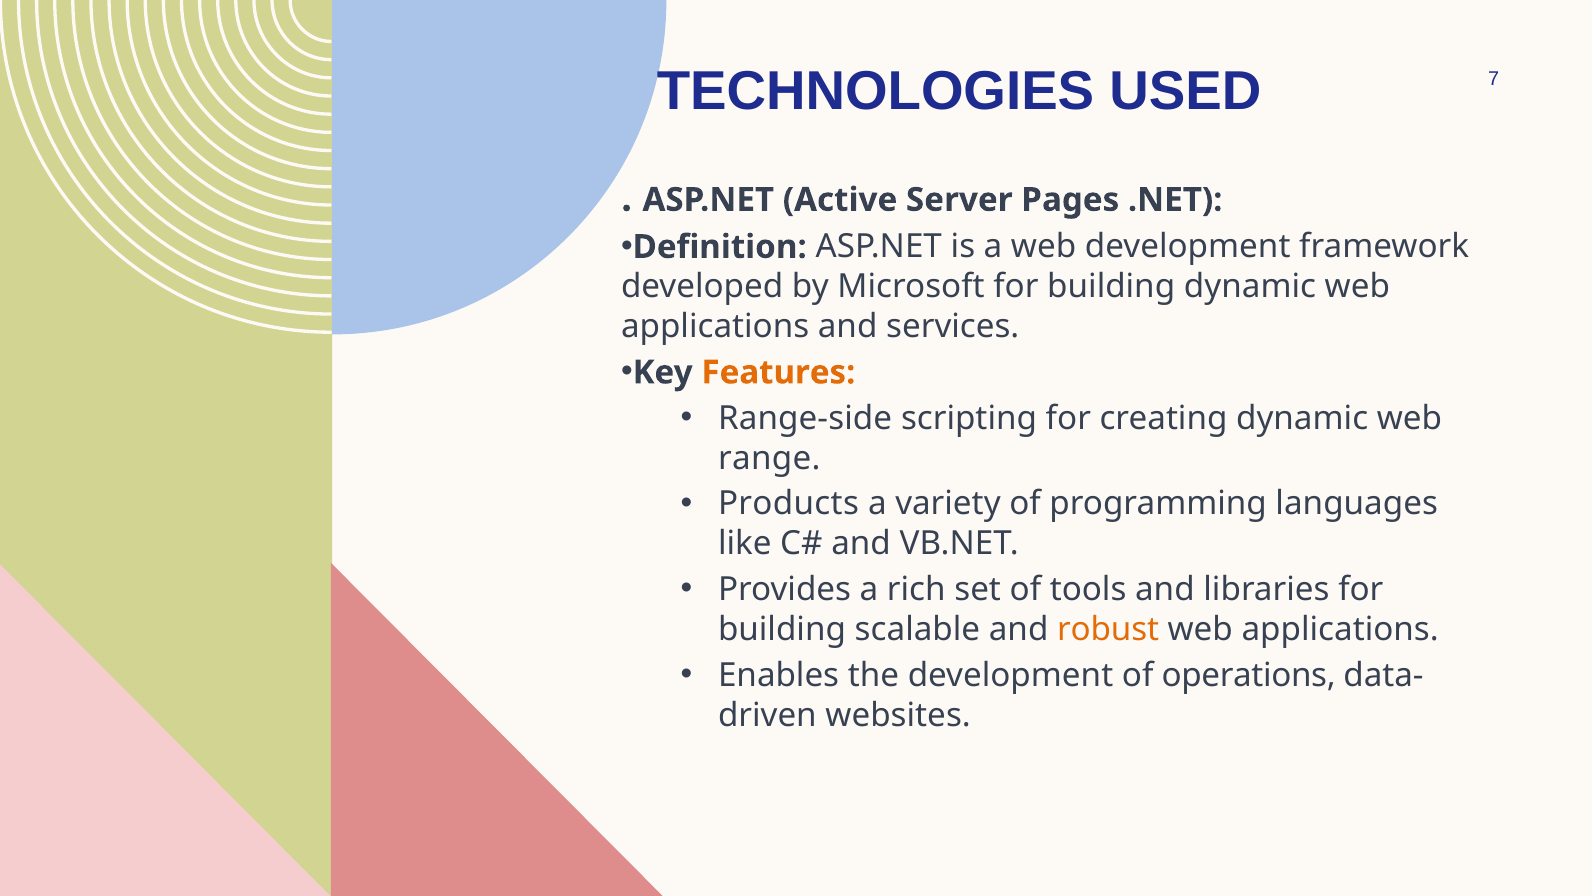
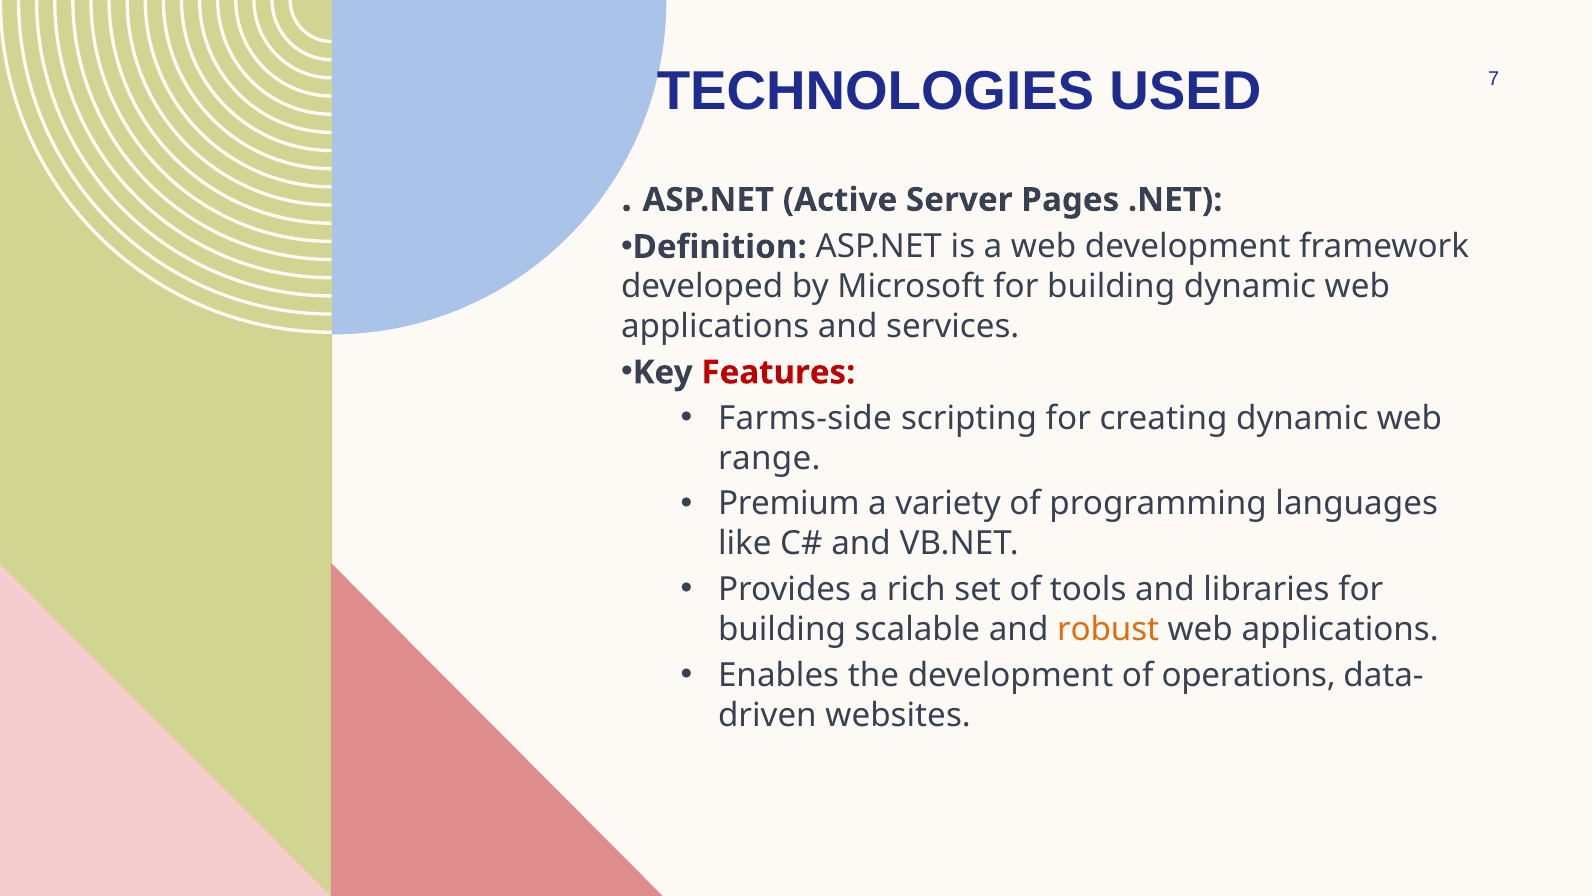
Features colour: orange -> red (778, 372)
Range-side: Range-side -> Farms-side (805, 418)
Products: Products -> Premium (789, 504)
